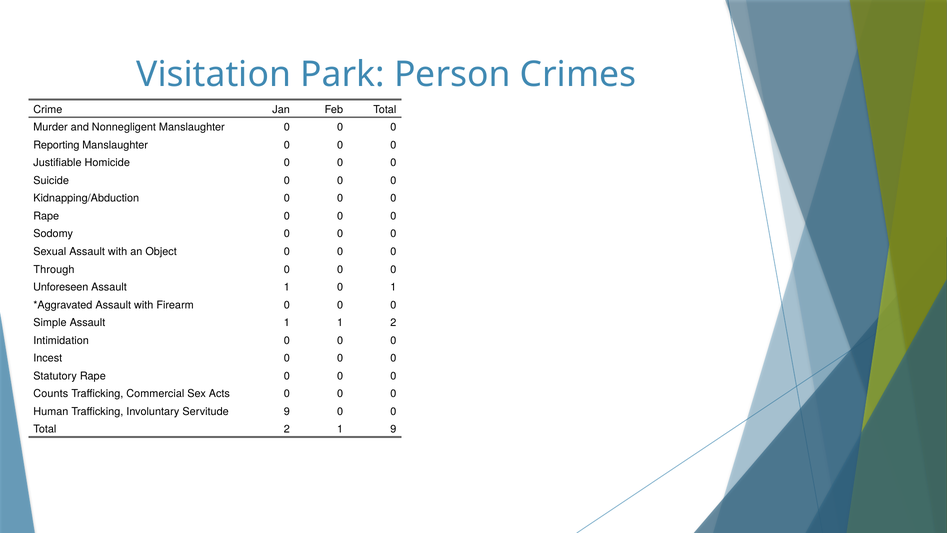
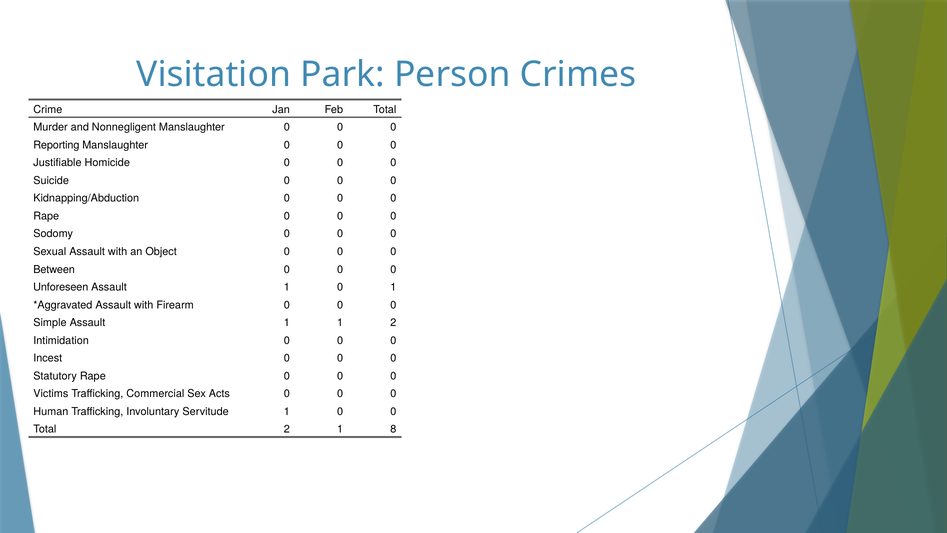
Through: Through -> Between (54, 269)
Counts: Counts -> Victims (51, 394)
Servitude 9: 9 -> 1 (287, 411)
1 9: 9 -> 8 (393, 429)
